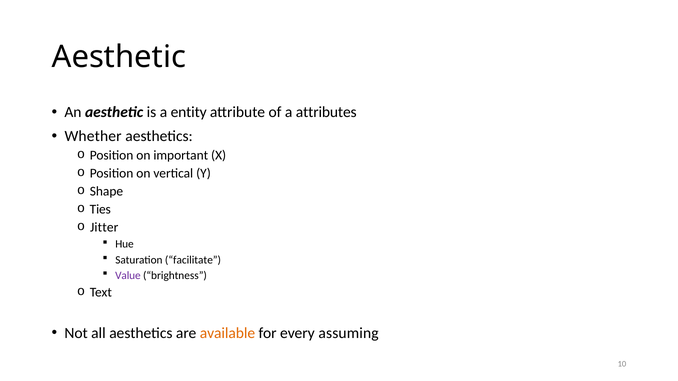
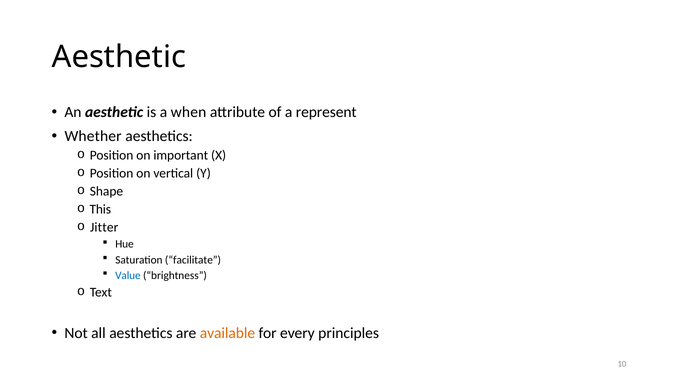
entity: entity -> when (189, 112)
attributes: attributes -> represent (326, 112)
Ties: Ties -> This (100, 209)
Value colour: purple -> blue (128, 276)
assuming: assuming -> principles (349, 333)
